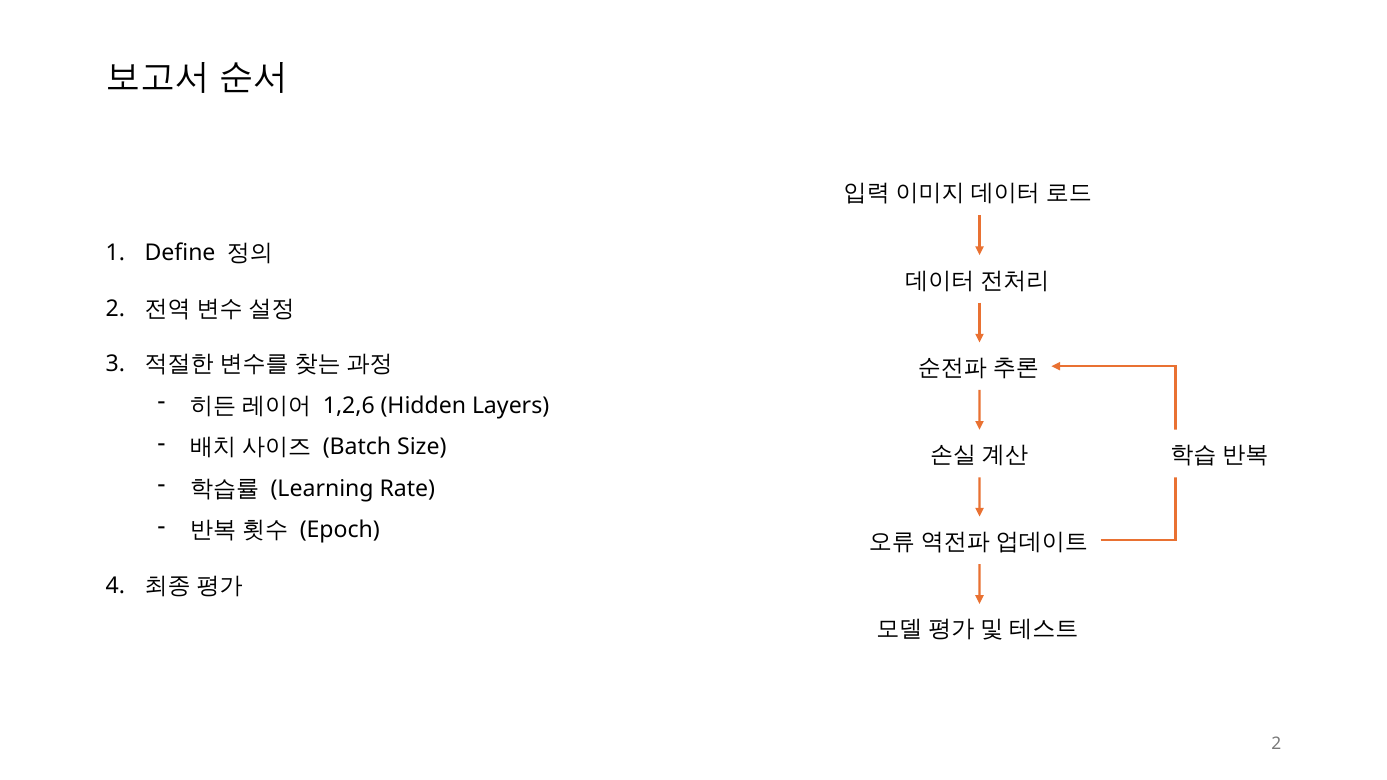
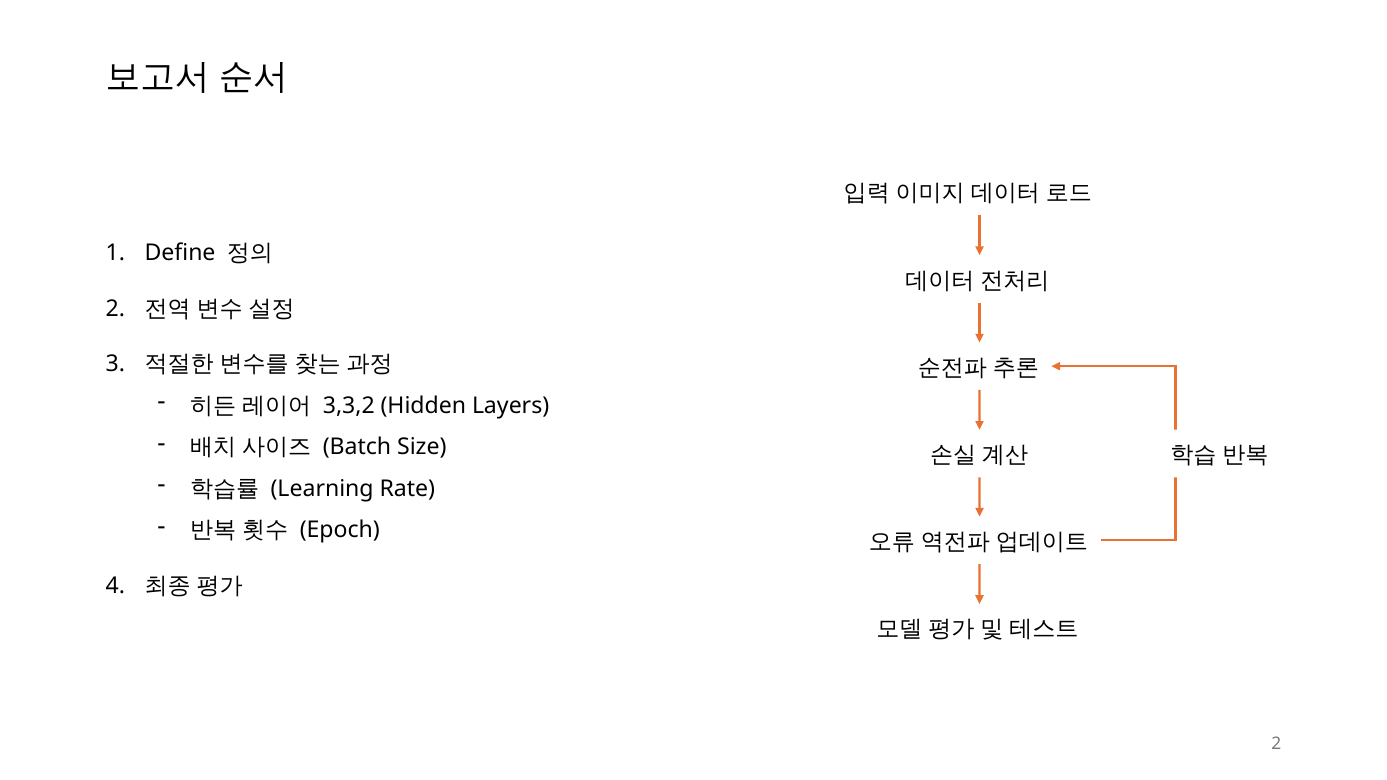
1,2,6: 1,2,6 -> 3,3,2 (349, 406)
